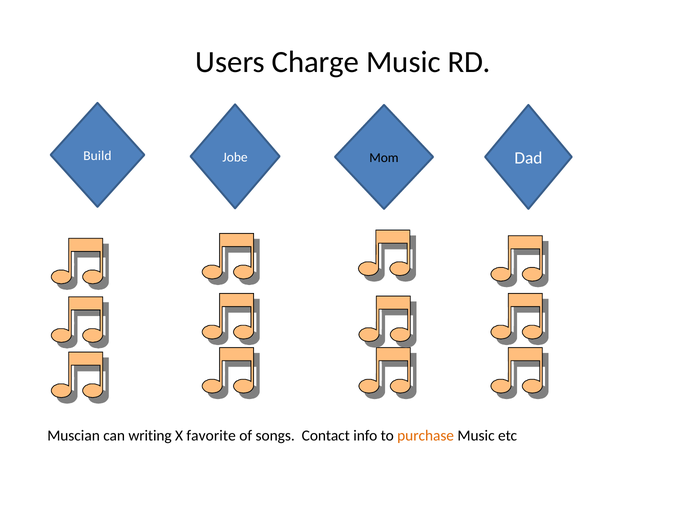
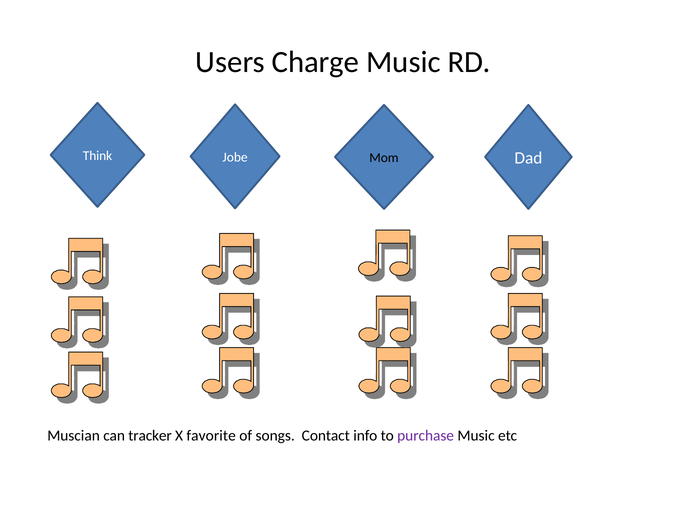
Build: Build -> Think (98, 156)
writing: writing -> tracker (150, 435)
purchase colour: orange -> purple (426, 435)
